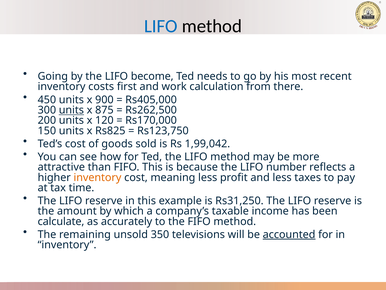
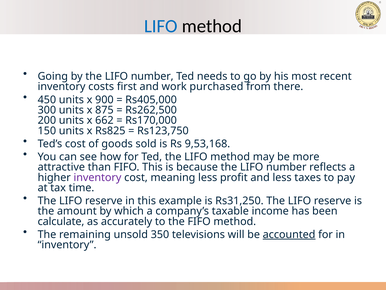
by the LIFO become: become -> number (152, 76)
calculation: calculation -> purchased (216, 87)
units underline: present -> none (71, 110)
120: 120 -> 662 (104, 120)
1,99,042: 1,99,042 -> 9,53,168 (207, 144)
inventory colour: orange -> purple (97, 177)
